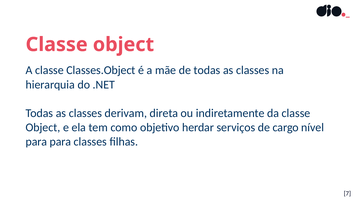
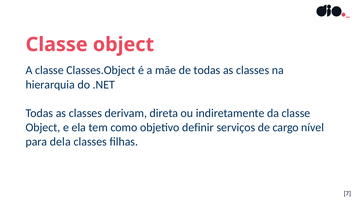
herdar: herdar -> definir (198, 127)
para para: para -> dela (60, 141)
